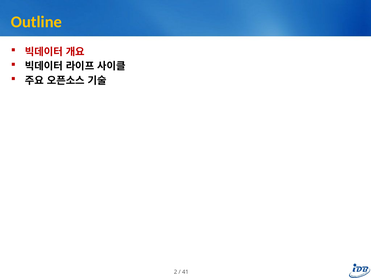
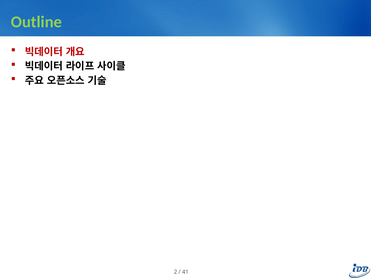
Outline colour: yellow -> light green (36, 22)
